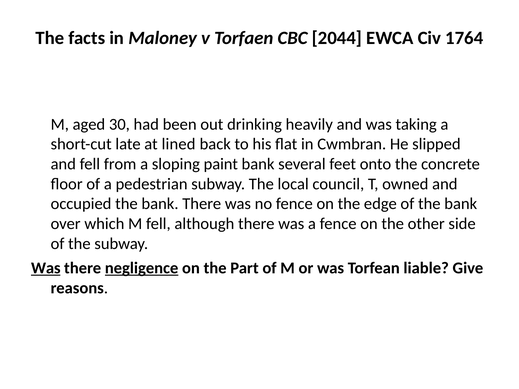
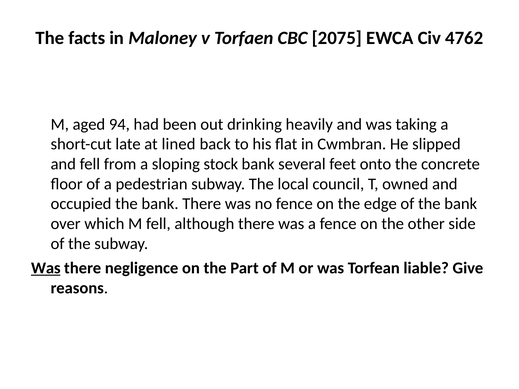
2044: 2044 -> 2075 (337, 38)
1764: 1764 -> 4762 (464, 38)
30: 30 -> 94 (119, 124)
paint: paint -> stock (221, 164)
negligence underline: present -> none (142, 268)
